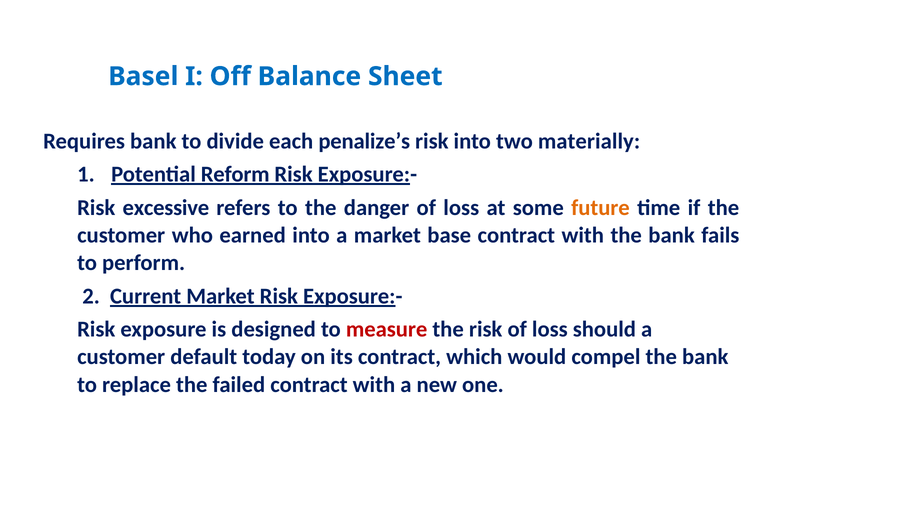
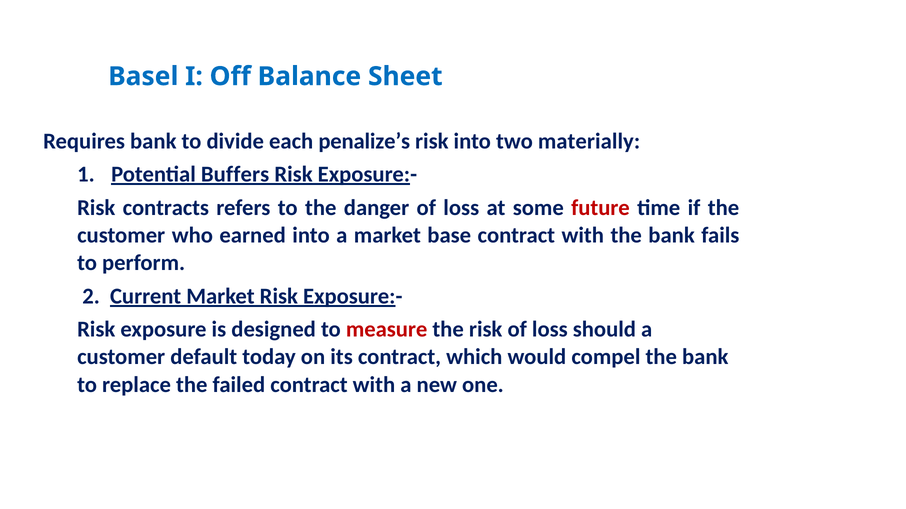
Reform: Reform -> Buffers (235, 175)
excessive: excessive -> contracts (166, 208)
future colour: orange -> red (600, 208)
